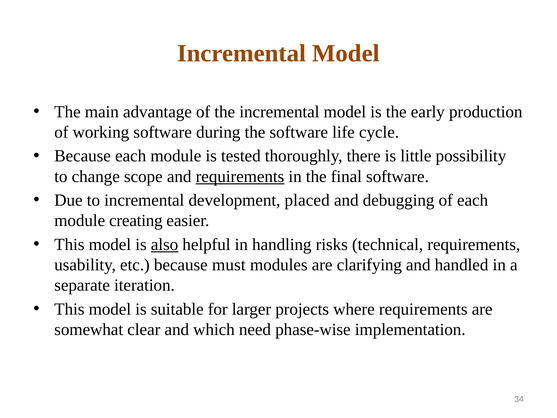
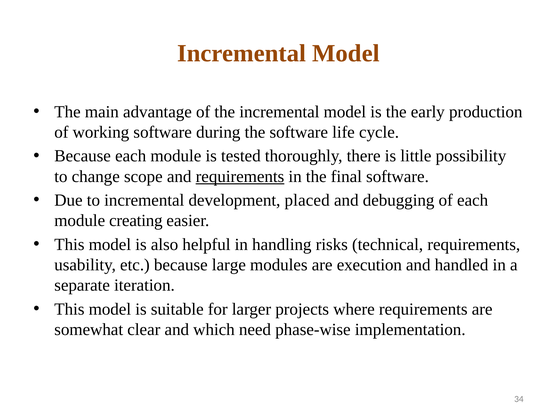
also underline: present -> none (165, 244)
must: must -> large (229, 265)
clarifying: clarifying -> execution (369, 265)
